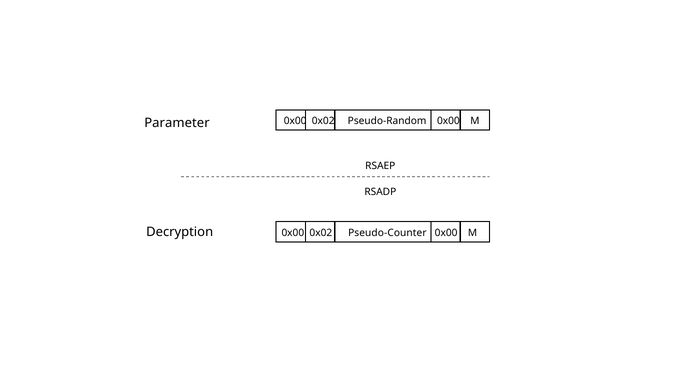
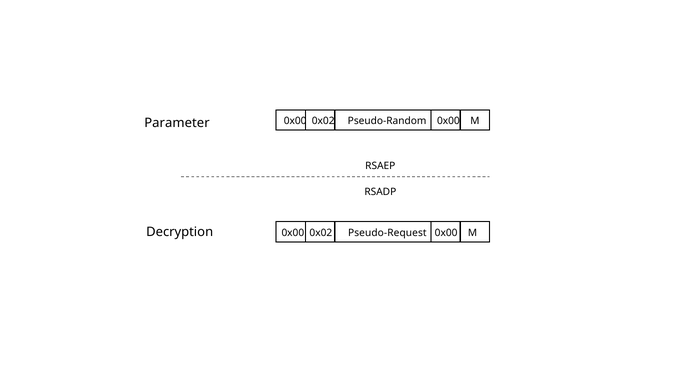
Pseudo-Counter: Pseudo-Counter -> Pseudo-Request (387, 233)
